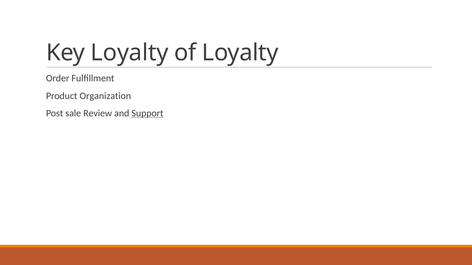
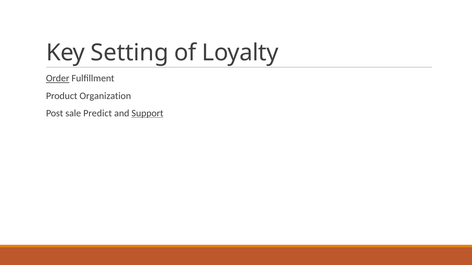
Key Loyalty: Loyalty -> Setting (130, 53)
Order underline: none -> present (58, 78)
Review: Review -> Predict (98, 113)
